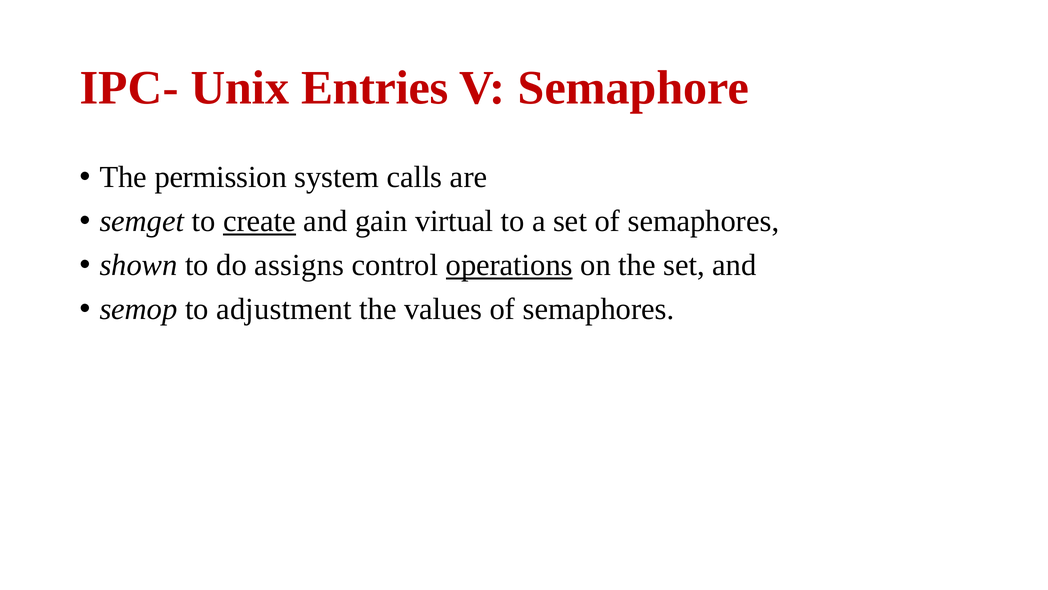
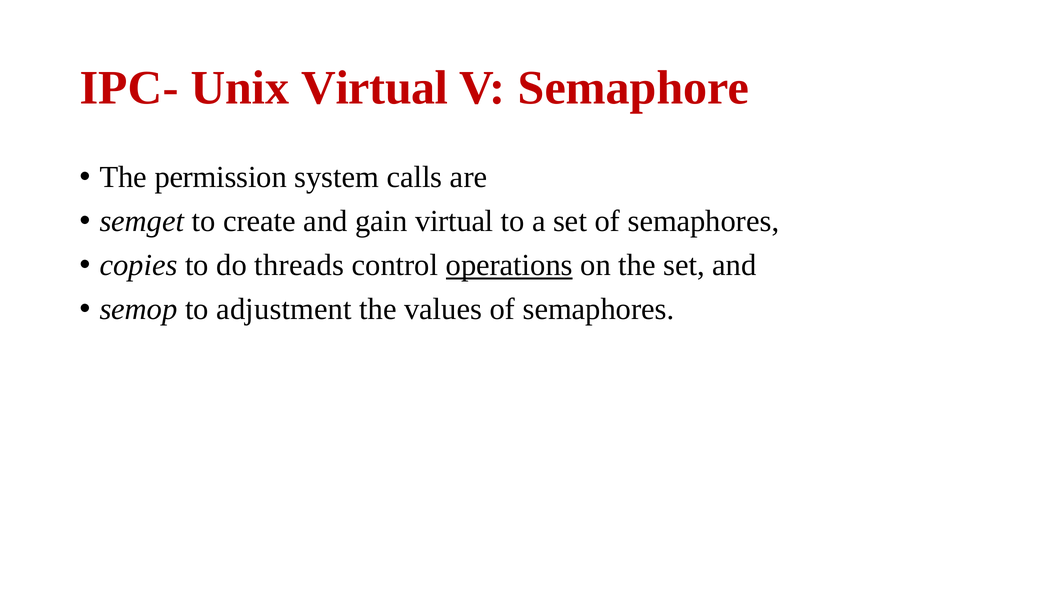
Unix Entries: Entries -> Virtual (375, 88)
create underline: present -> none (260, 221)
shown: shown -> copies (138, 265)
assigns: assigns -> threads (299, 265)
